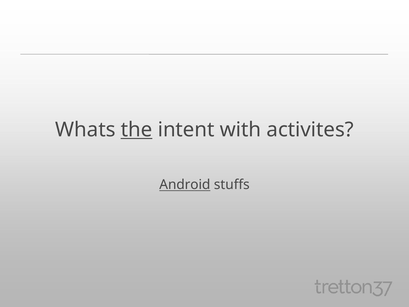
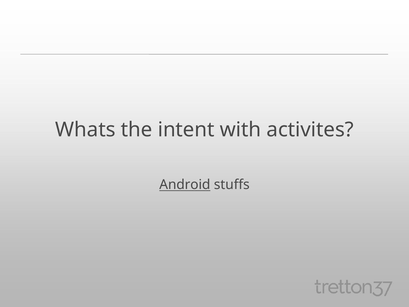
the underline: present -> none (137, 130)
